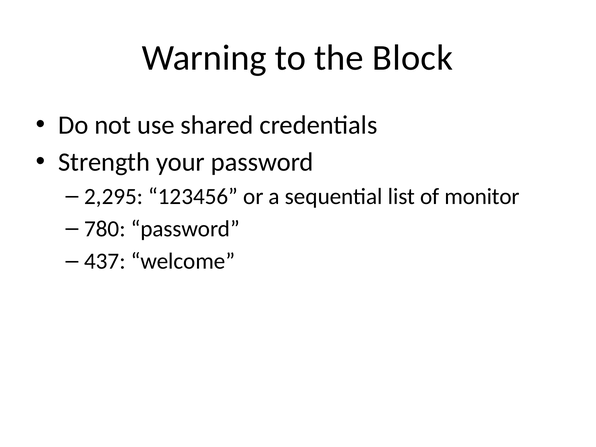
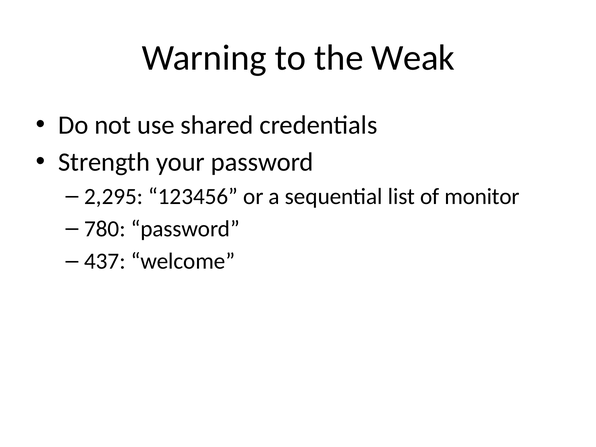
Block: Block -> Weak (413, 58)
